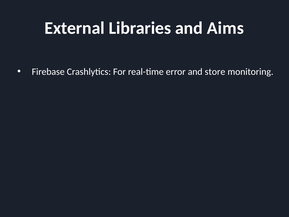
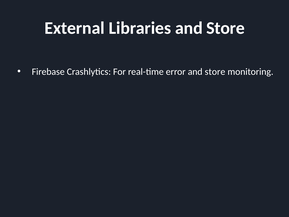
Libraries and Aims: Aims -> Store (226, 28)
